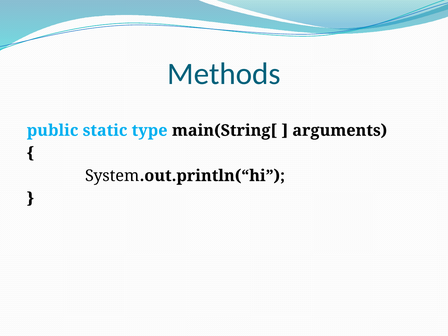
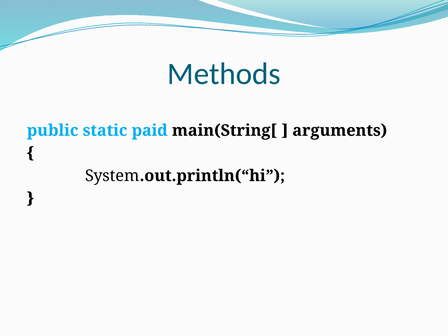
type: type -> paid (150, 130)
